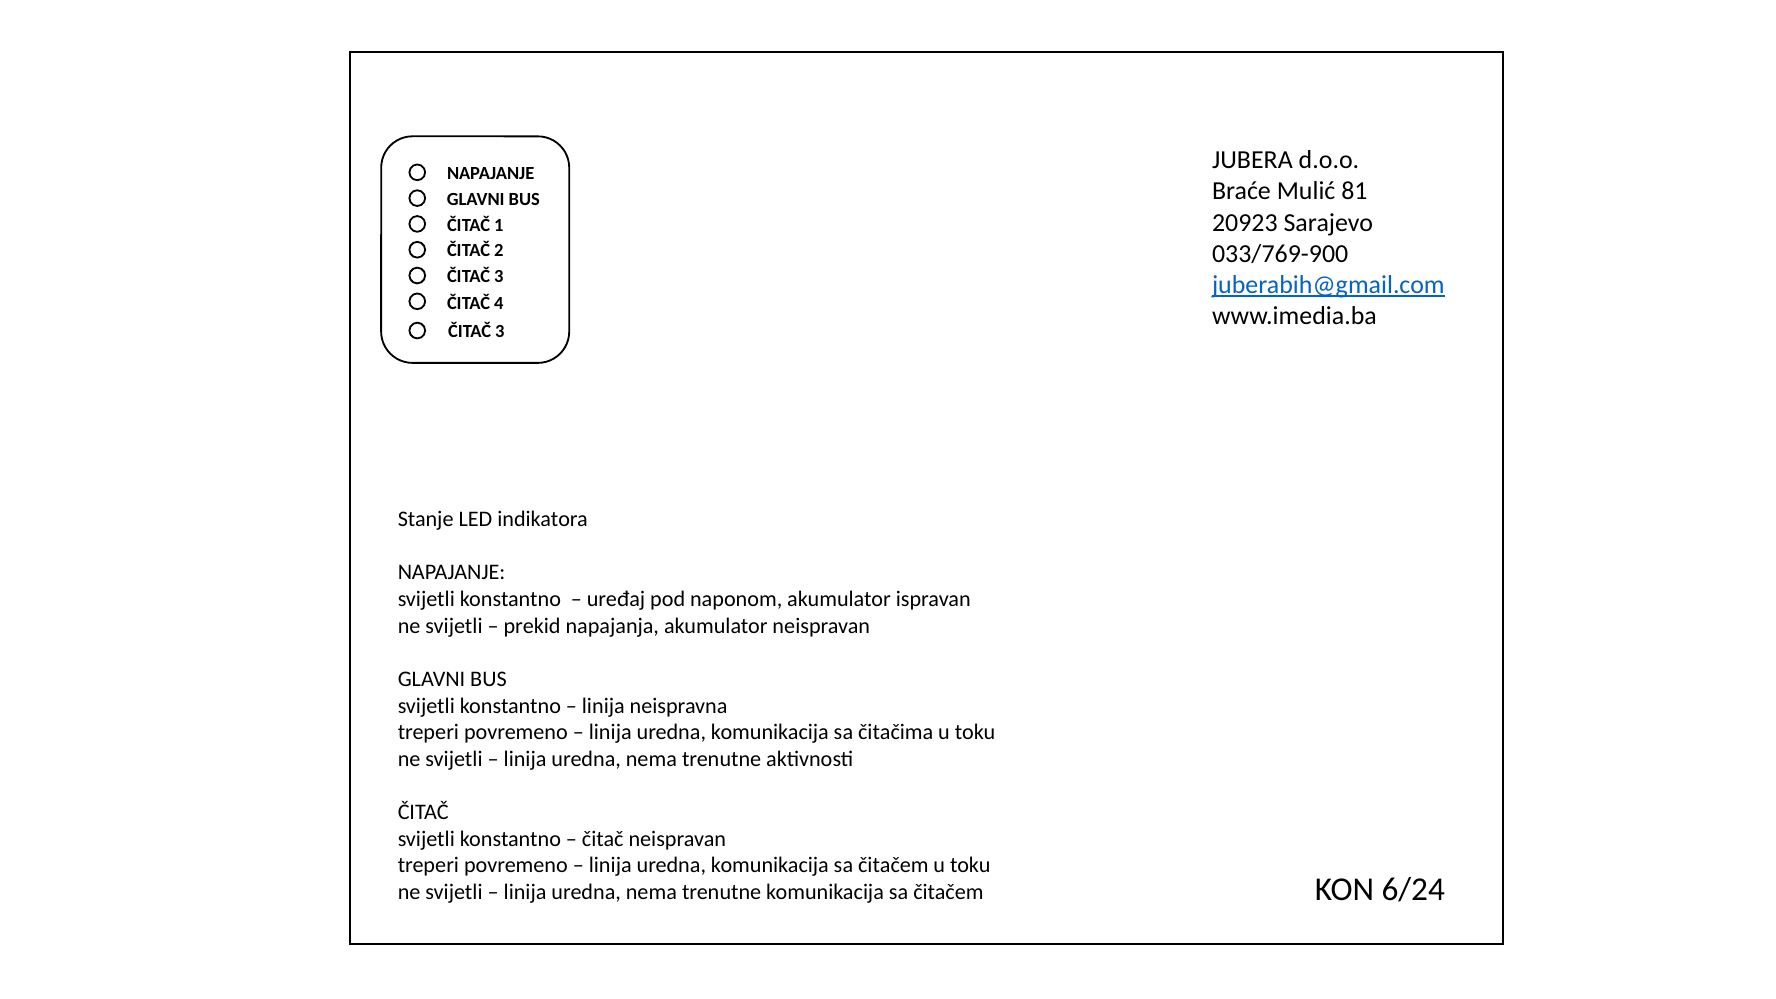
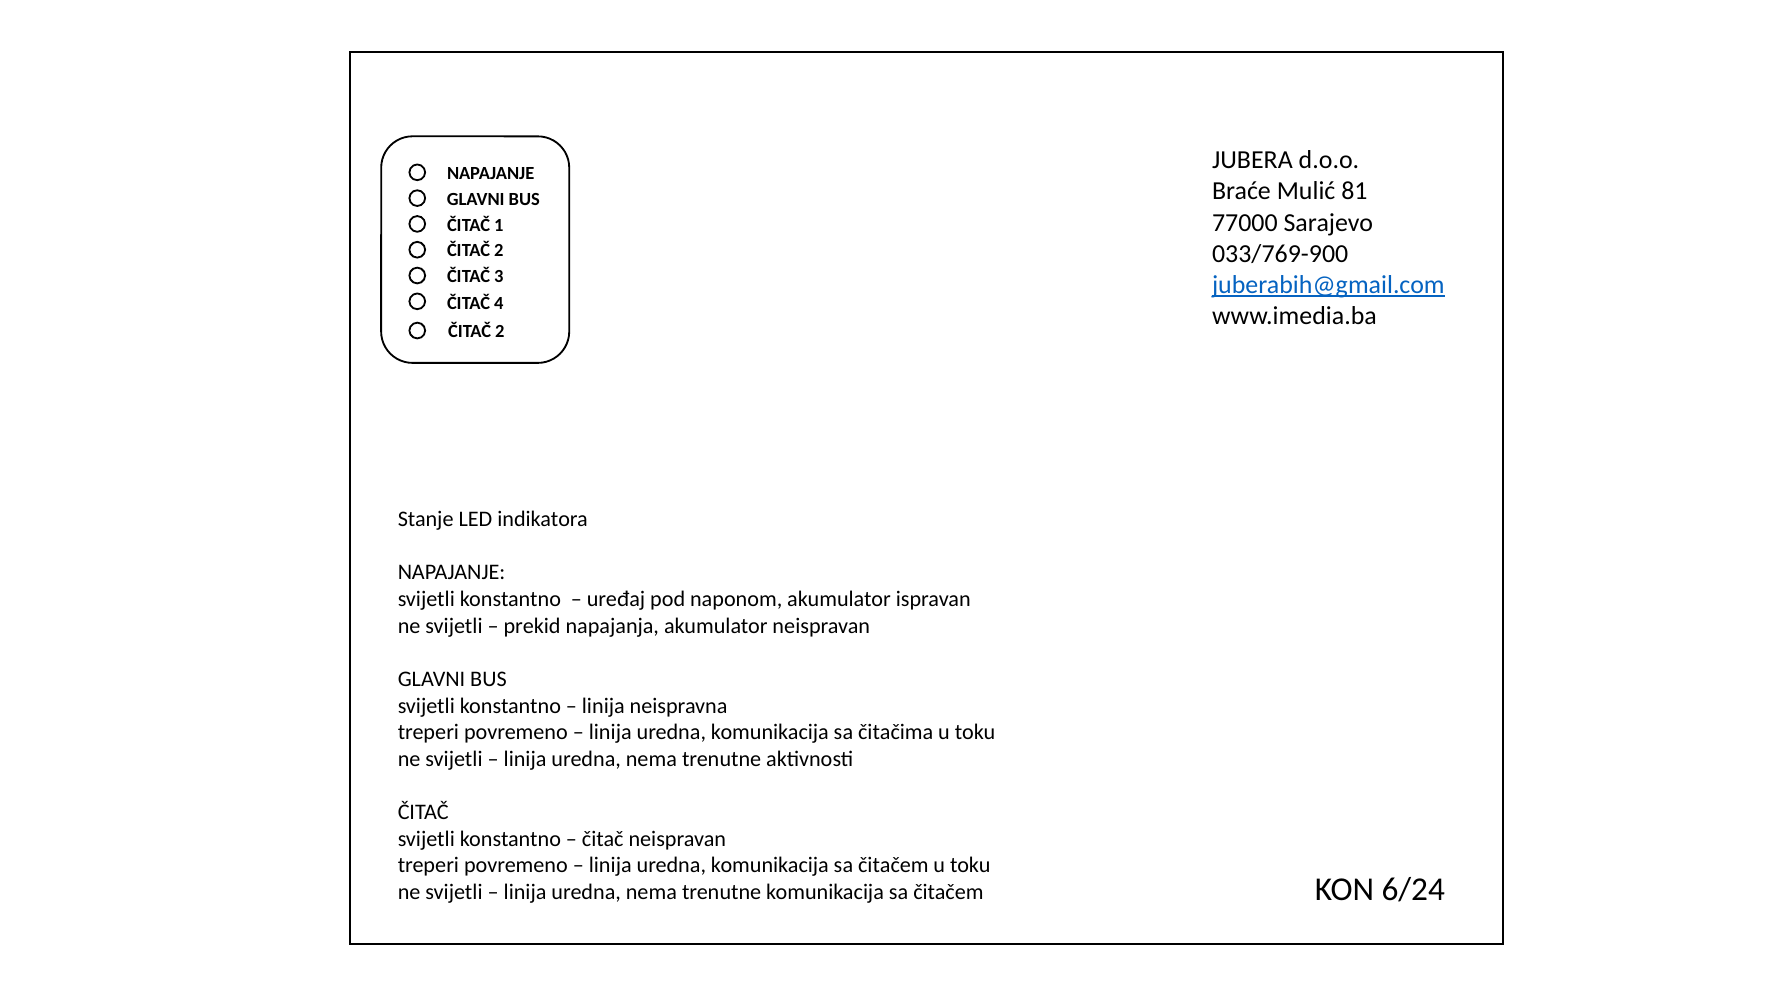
20923: 20923 -> 77000 (1245, 222)
3: 3 -> 2 (500, 332)
